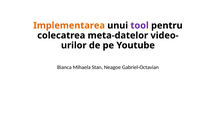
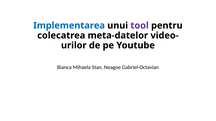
Implementarea colour: orange -> blue (69, 26)
